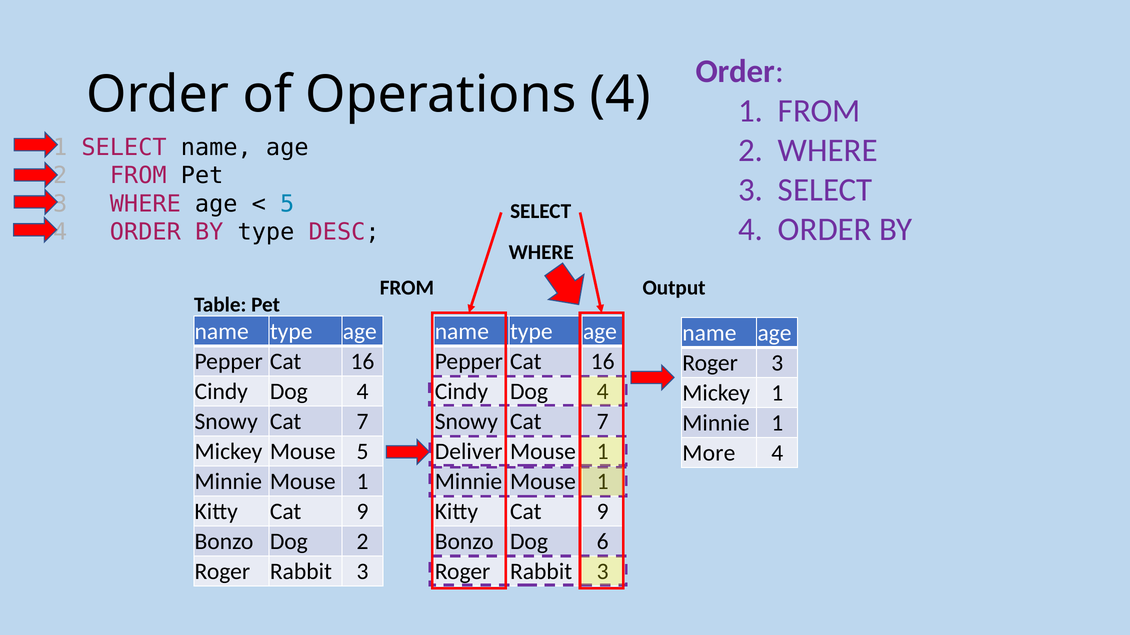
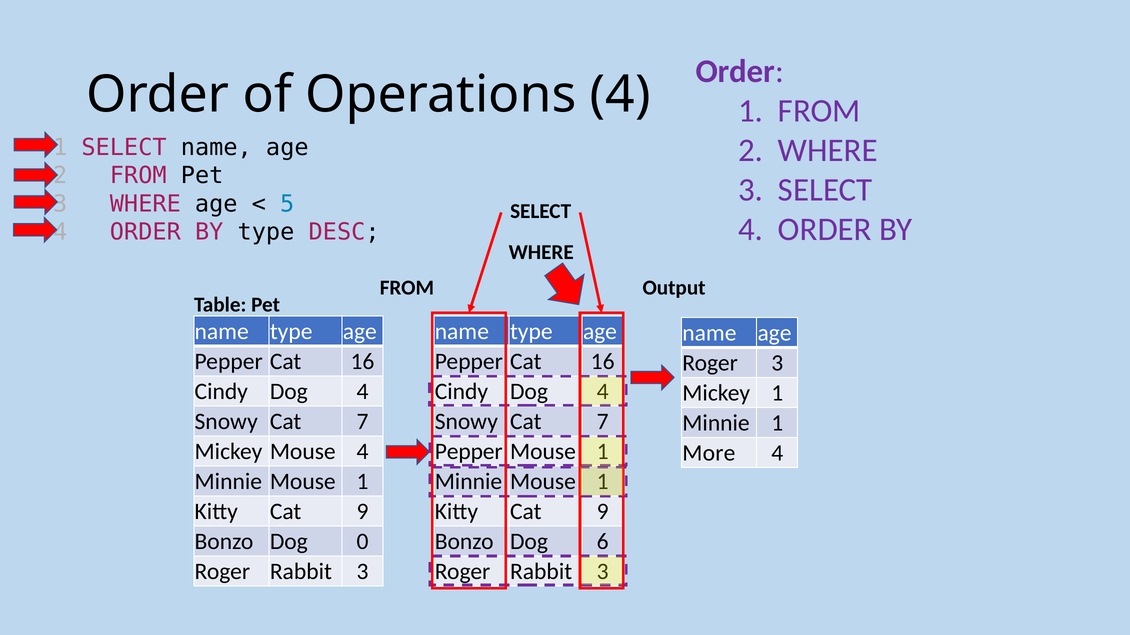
Mouse 5: 5 -> 4 (363, 452)
Deliver: Deliver -> Pepper (469, 452)
Dog 2: 2 -> 0 (363, 542)
